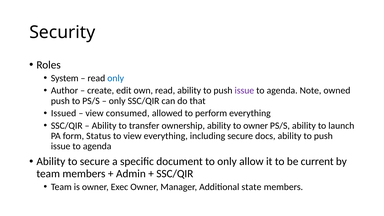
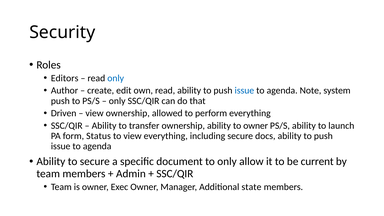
System: System -> Editors (65, 78)
issue colour: purple -> blue (244, 91)
owned: owned -> system (337, 91)
Issued: Issued -> Driven (64, 113)
view consumed: consumed -> ownership (128, 113)
